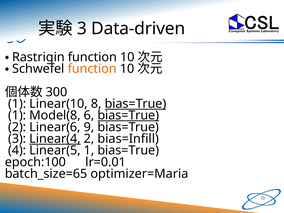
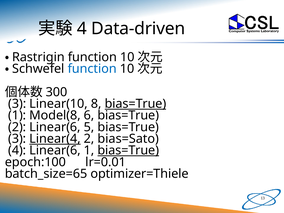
3: 3 -> 4 (82, 29)
function colour: orange -> blue (92, 69)
1: 1 -> 3 (17, 104)
bias=True underline: present -> none (128, 115)
9: 9 -> 5 (89, 127)
bias=Infill: bias=Infill -> bias=Sato (128, 139)
4 Linear(5: Linear(5 -> Linear(6 (55, 150)
bias=True underline: none -> present (128, 150)
optimizer=Maria: optimizer=Maria -> optimizer=Thiele (140, 174)
